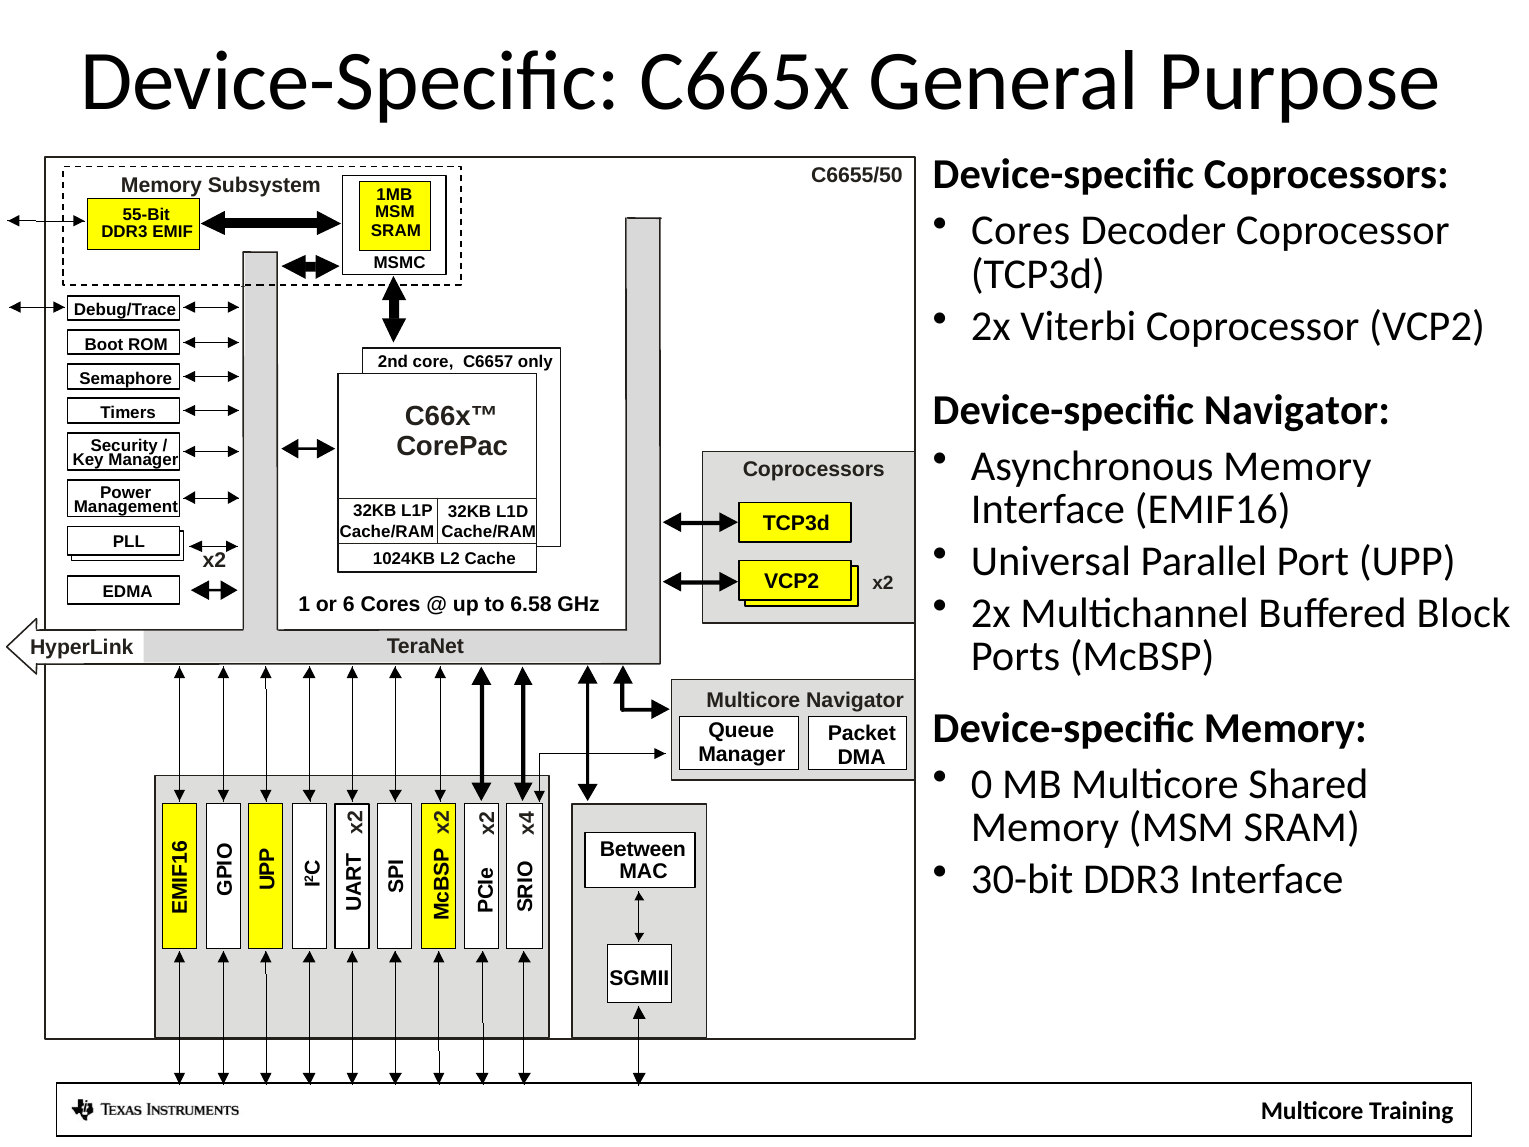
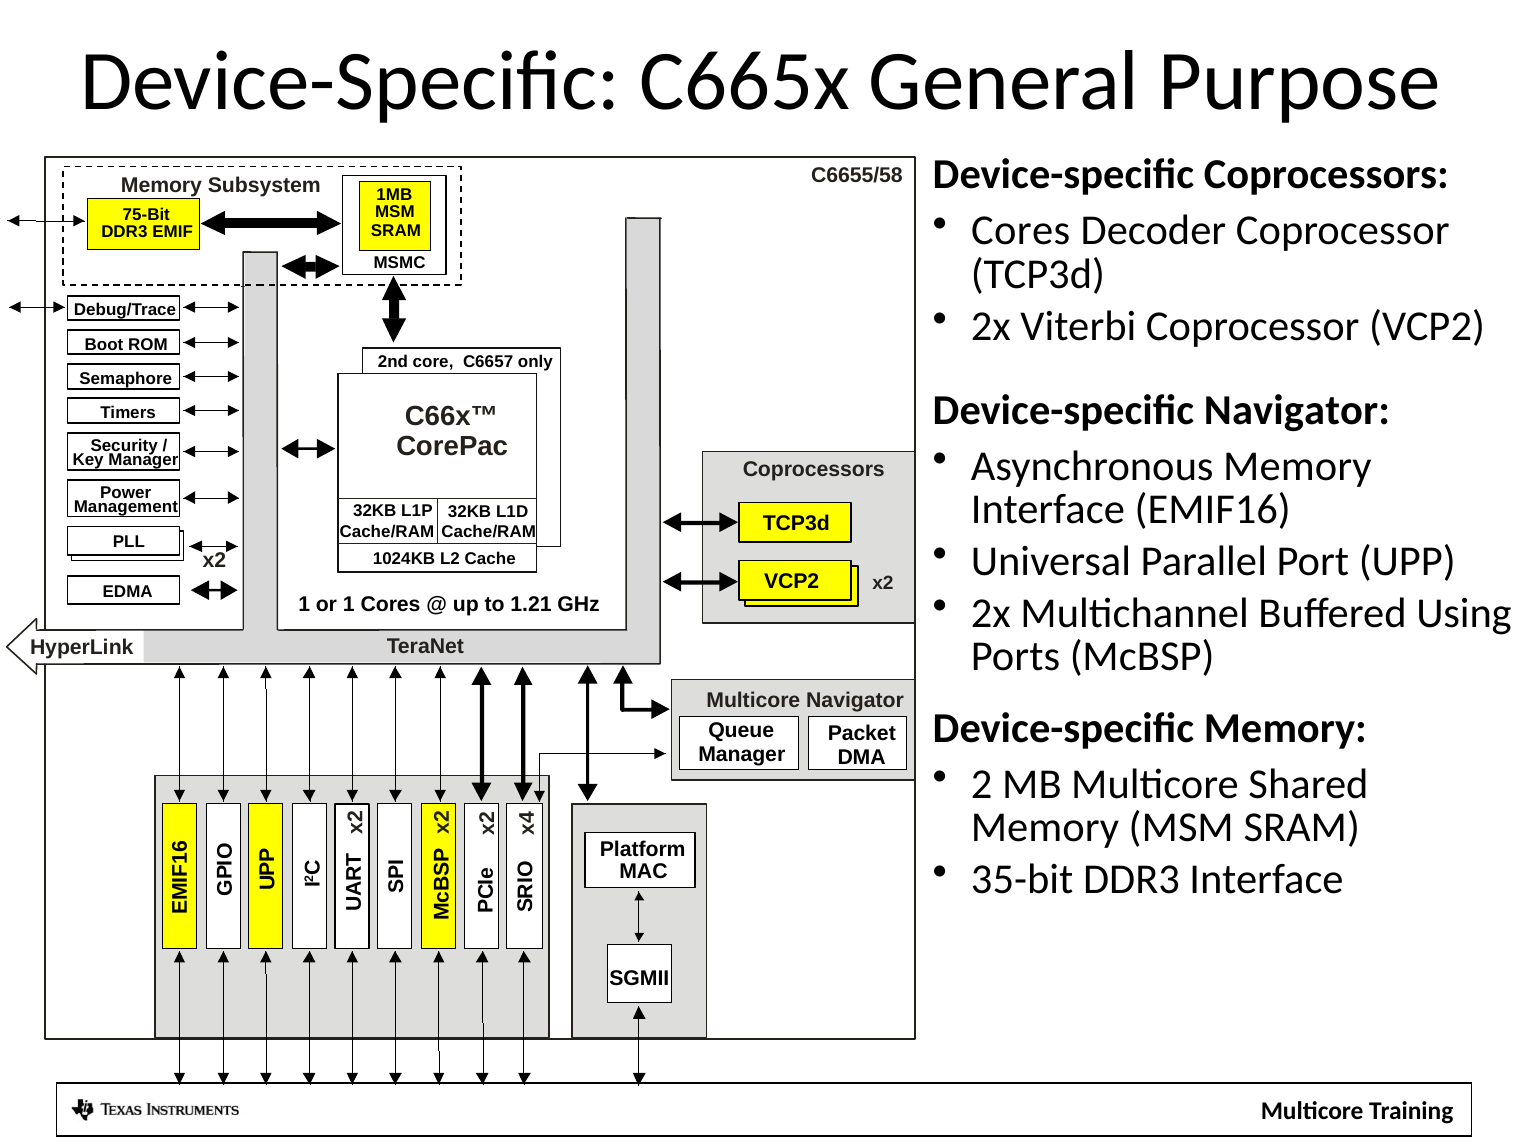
C6655/50: C6655/50 -> C6655/58 (857, 175)
55-Bit: 55-Bit -> 75-Bit (146, 215)
Block: Block -> Using (1464, 613)
or 6: 6 -> 1 (349, 604)
6.58: 6.58 -> 1.21 (531, 604)
0: 0 -> 2 (982, 784)
Between: Between -> Platform (643, 849)
30-bit: 30-bit -> 35-bit (1022, 879)
